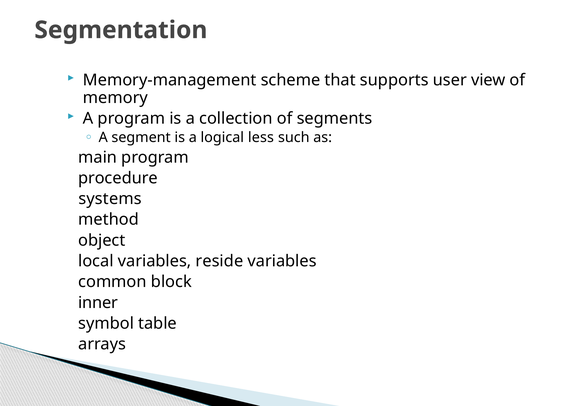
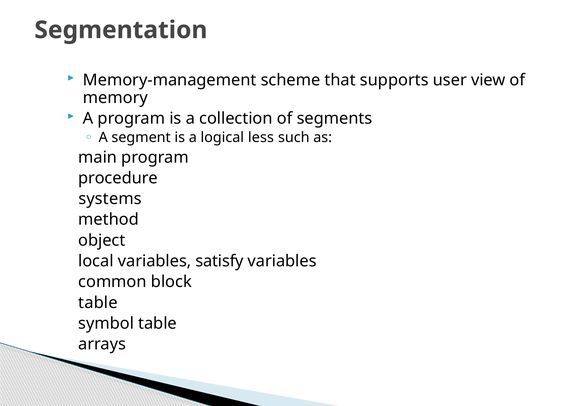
reside: reside -> satisfy (220, 262)
inner: inner -> table (98, 303)
